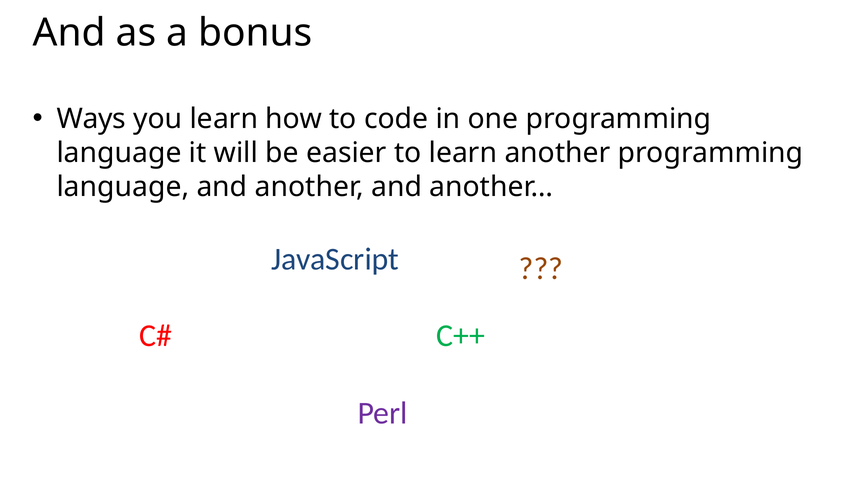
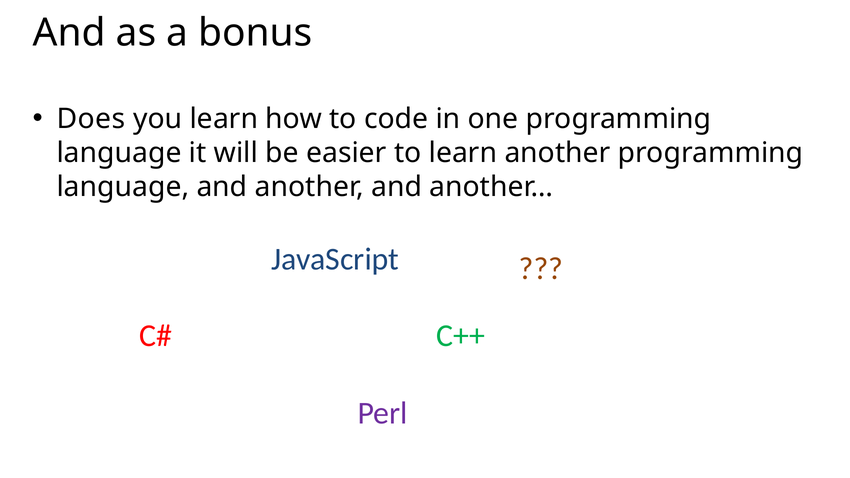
Ways: Ways -> Does (91, 119)
